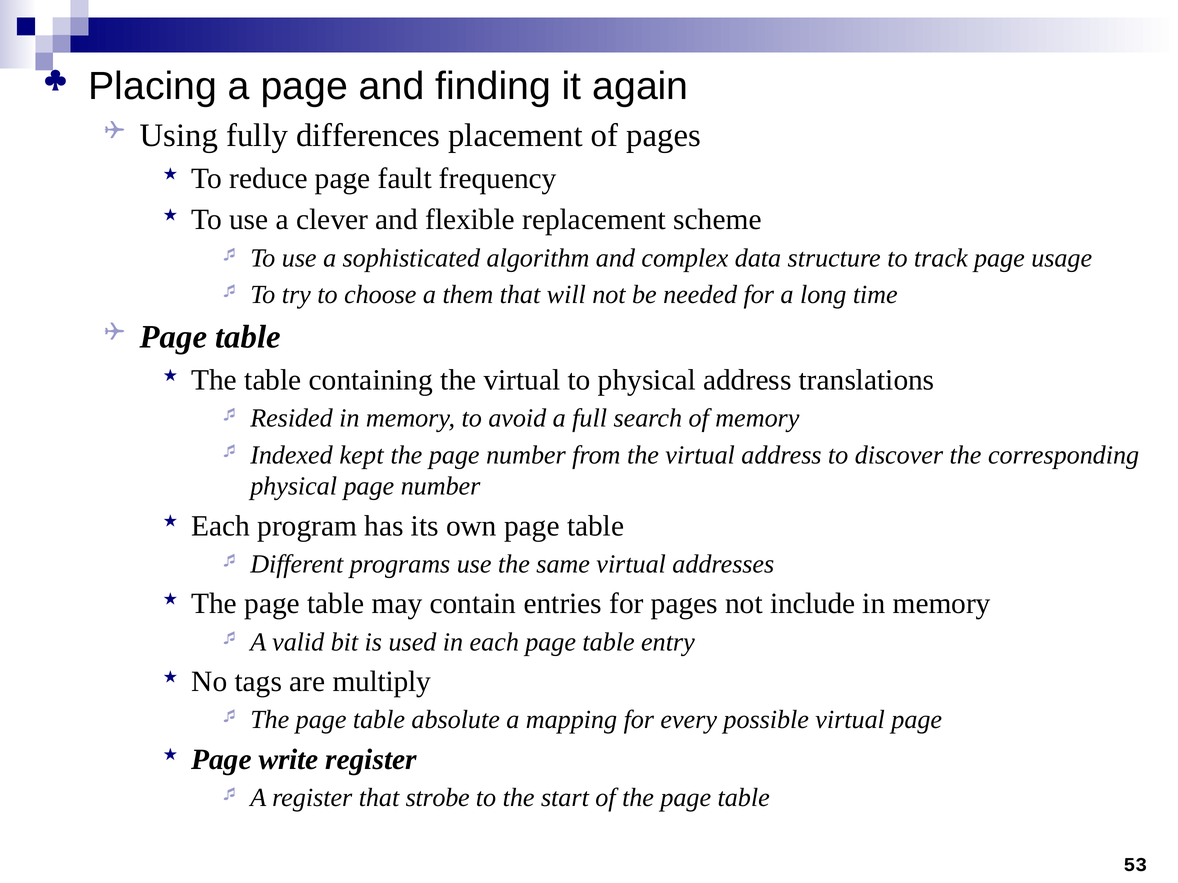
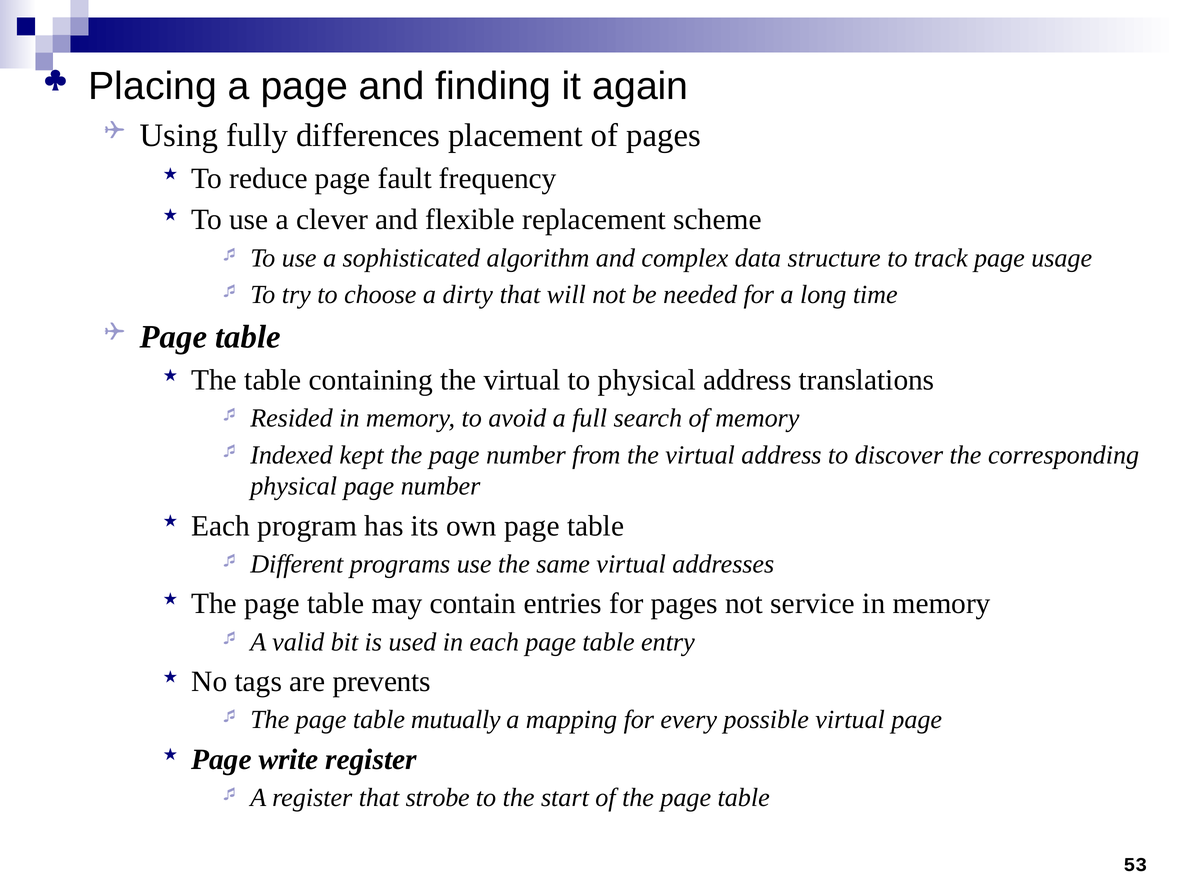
them: them -> dirty (468, 295)
include: include -> service (813, 604)
multiply: multiply -> prevents (382, 682)
absolute: absolute -> mutually (456, 720)
